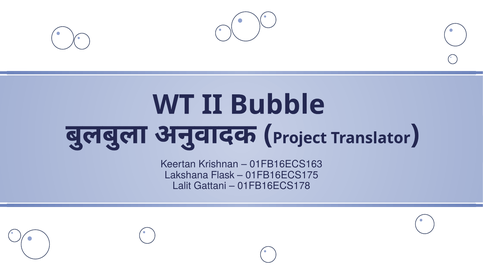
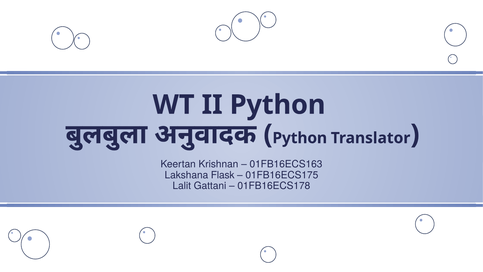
II Bubble: Bubble -> Python (278, 105)
Project: Project -> Python (300, 138)
